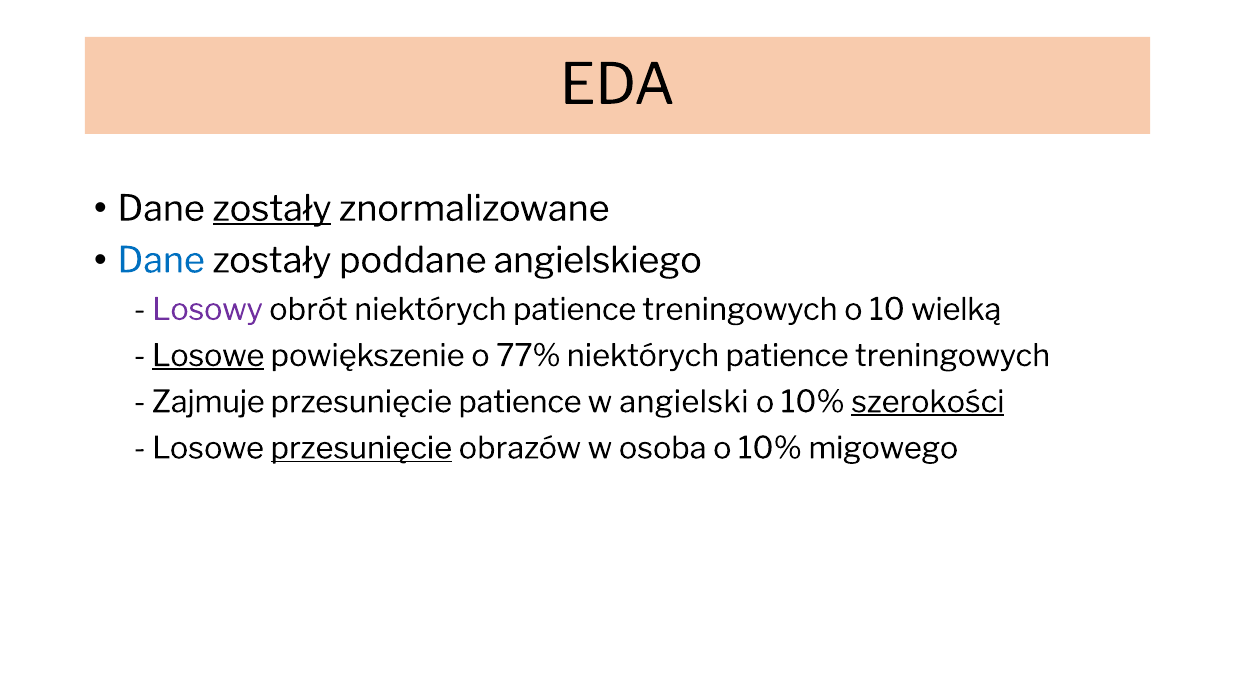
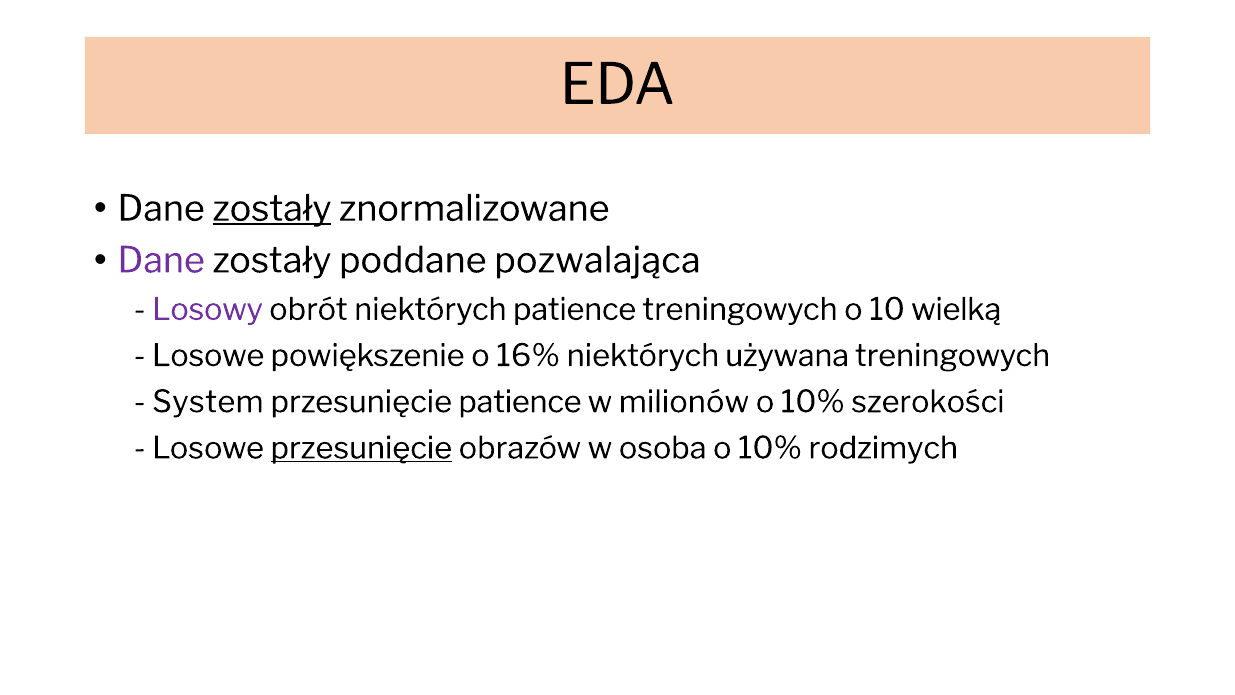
Dane colour: blue -> purple (161, 260)
angielskiego: angielskiego -> pozwalająca (597, 260)
Losowe underline: present -> none (208, 356)
77%: 77% -> 16% (528, 356)
patience: patience -> używana (787, 356)
Zajmuje: Zajmuje -> System (208, 402)
angielski: angielski -> milionów (684, 402)
szerokości underline: present -> none (928, 402)
migowego: migowego -> rodzimych (883, 448)
